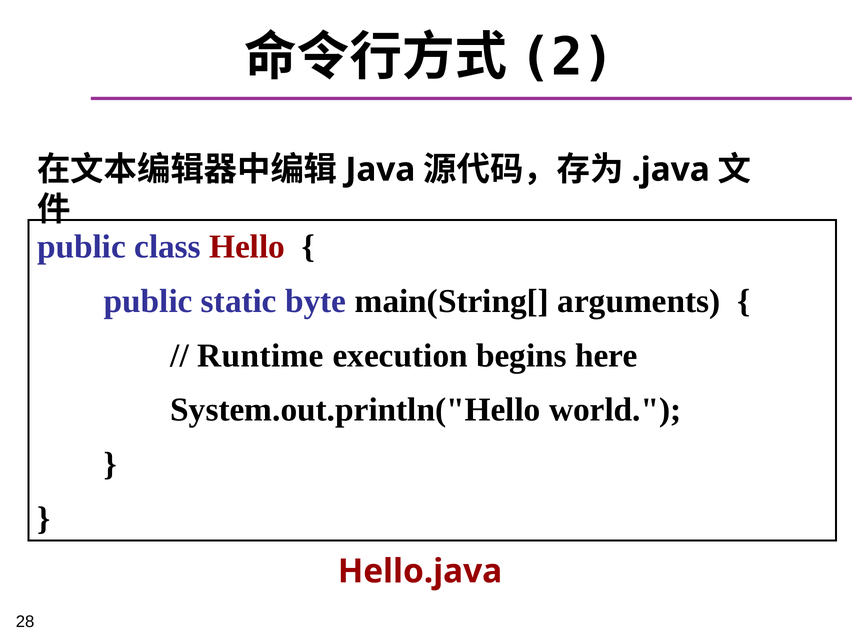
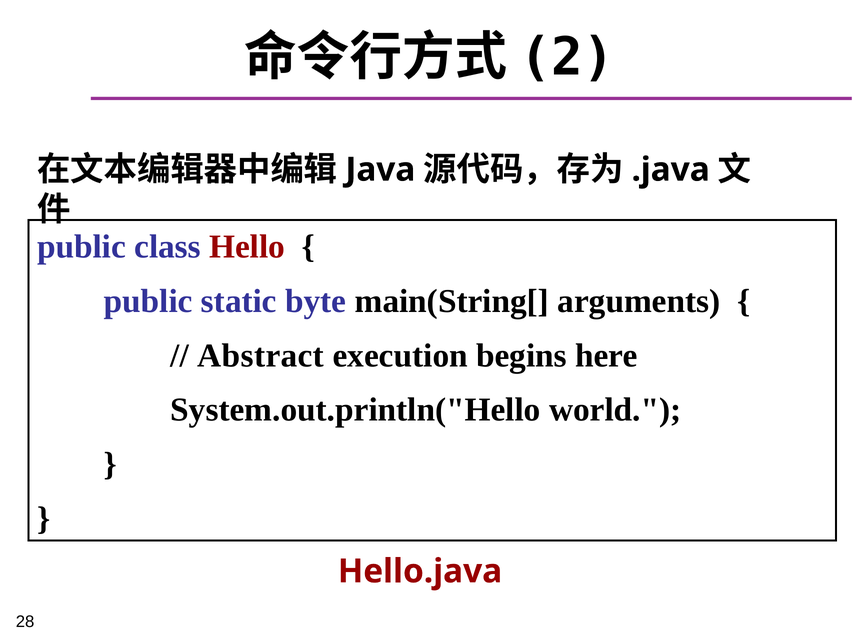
Runtime: Runtime -> Abstract (261, 356)
